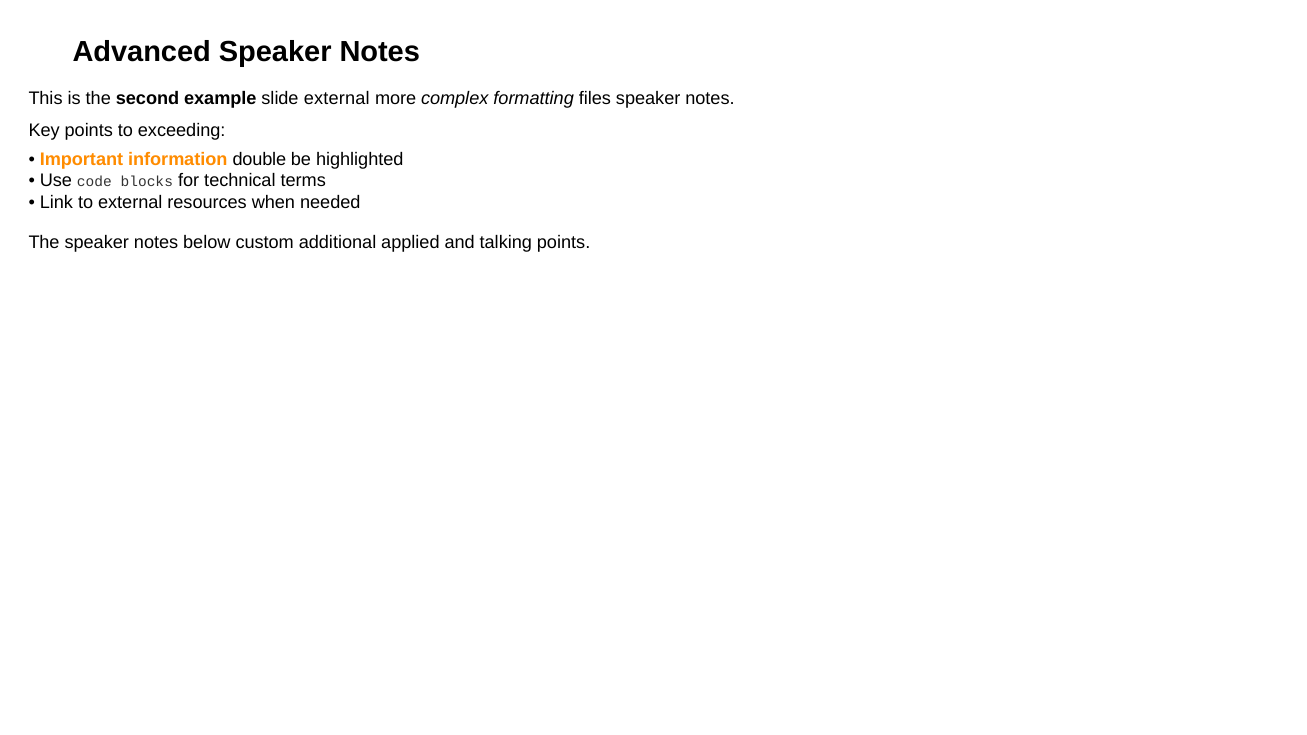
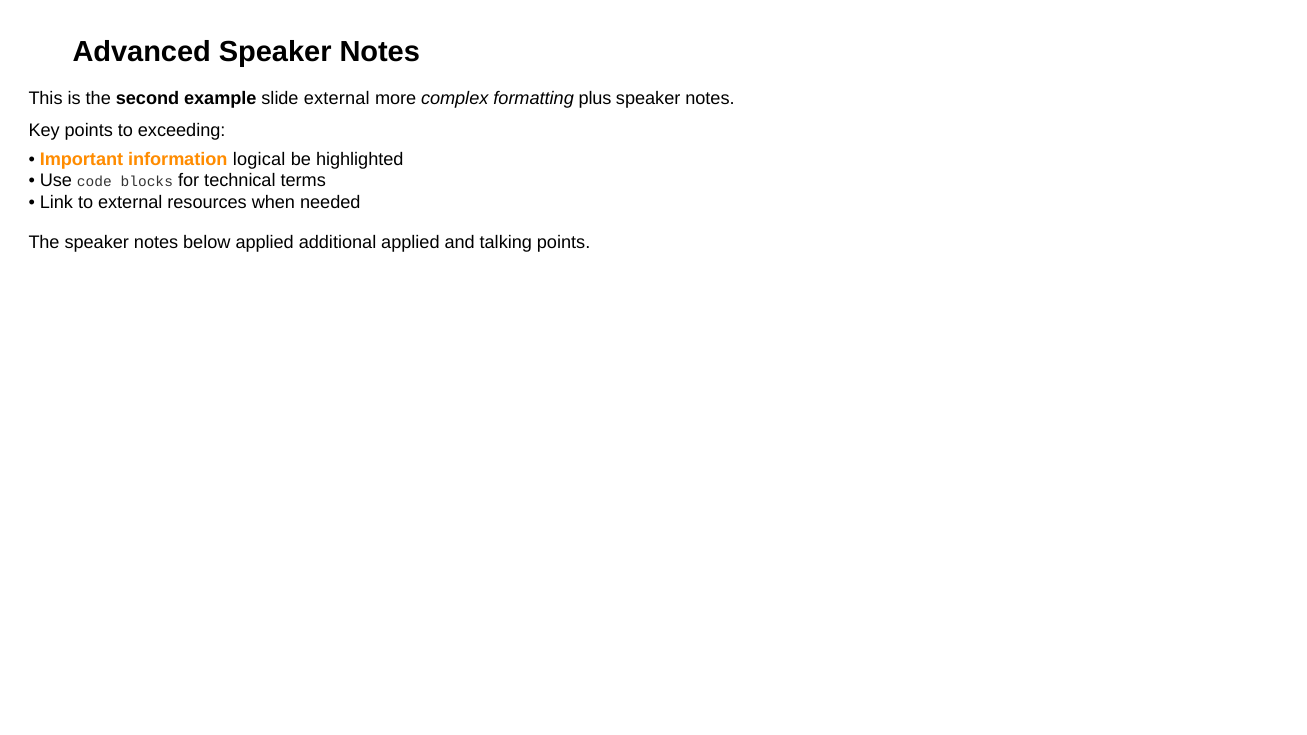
files: files -> plus (595, 98)
double: double -> logical (259, 159)
below custom: custom -> applied (265, 242)
